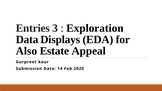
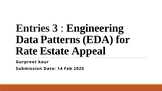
Exploration: Exploration -> Engineering (95, 28)
Displays: Displays -> Patterns (60, 40)
Also: Also -> Rate (27, 51)
